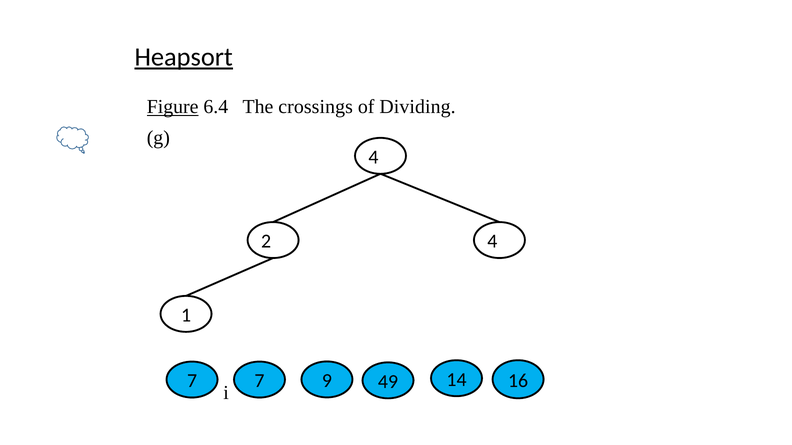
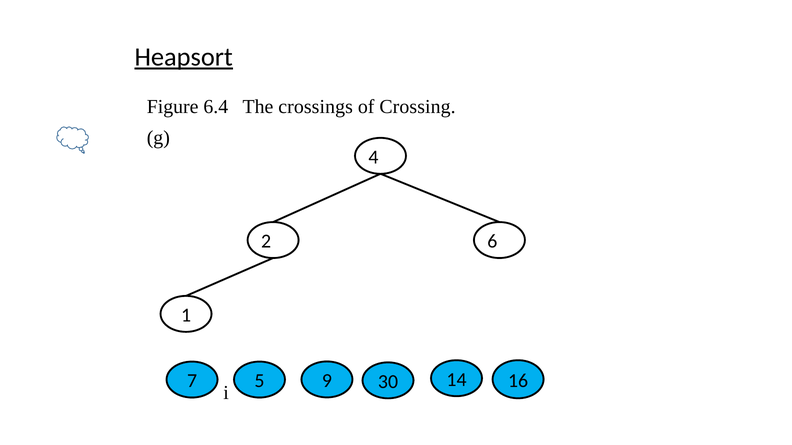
Figure underline: present -> none (173, 107)
Dividing: Dividing -> Crossing (418, 107)
2 4: 4 -> 6 (492, 242)
7 7: 7 -> 5 (259, 381)
49: 49 -> 30 (388, 382)
